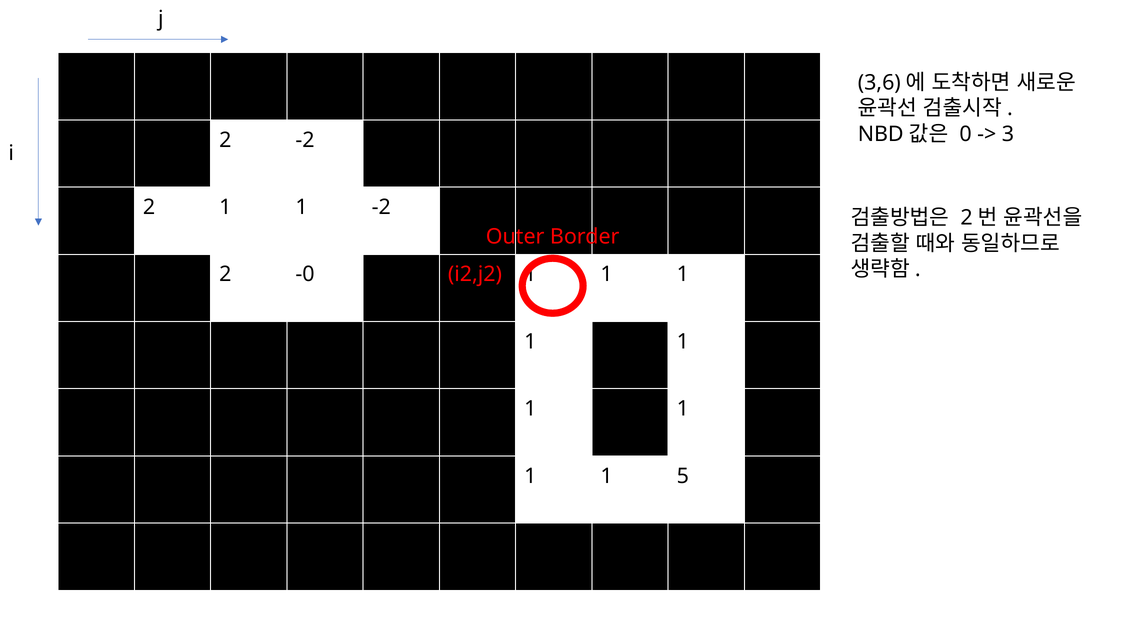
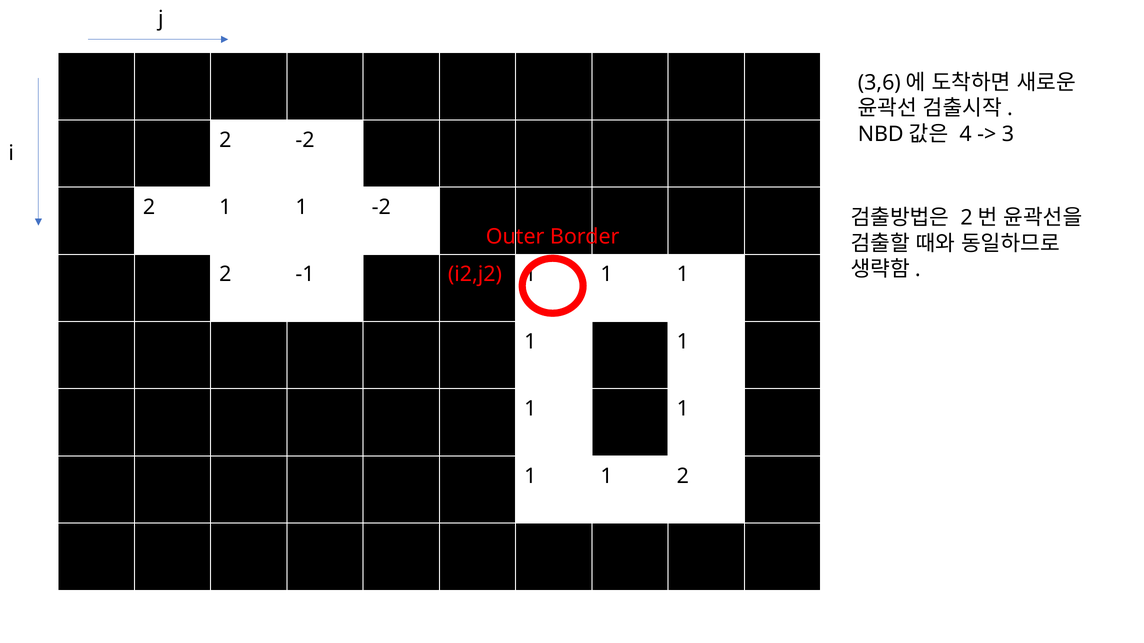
0: 0 -> 4 (966, 134)
-0: -0 -> -1 (305, 275)
1 5: 5 -> 2 (683, 476)
